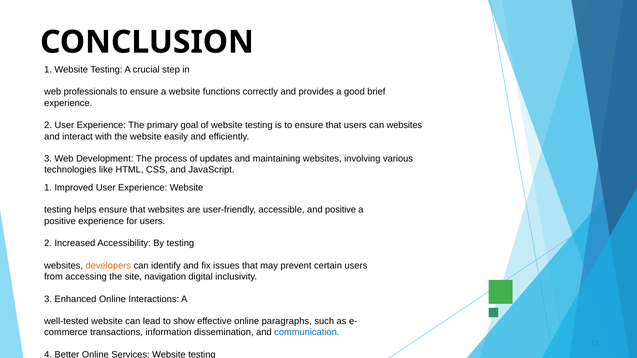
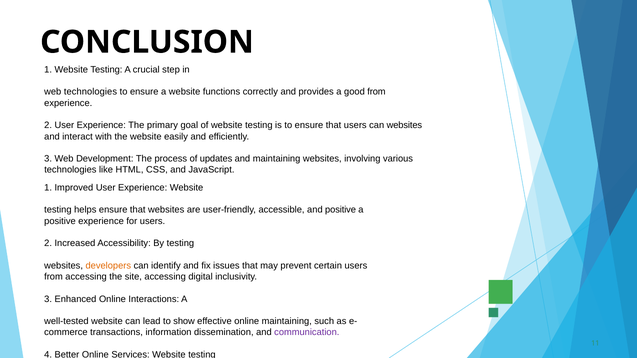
web professionals: professionals -> technologies (90, 92)
good brief: brief -> from (376, 92)
site navigation: navigation -> accessing (165, 277)
online paragraphs: paragraphs -> maintaining (287, 322)
communication colour: blue -> purple (307, 333)
